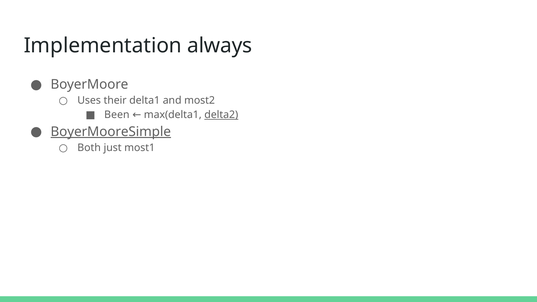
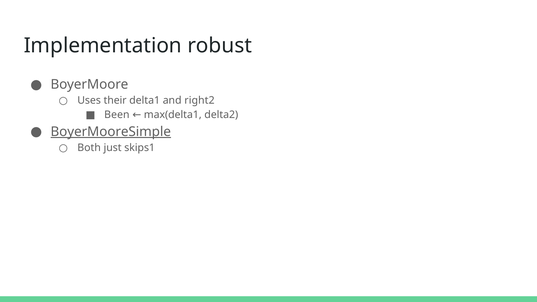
always: always -> robust (220, 45)
most2: most2 -> right2 (199, 100)
delta2 underline: present -> none (221, 115)
most1: most1 -> skips1 (140, 148)
